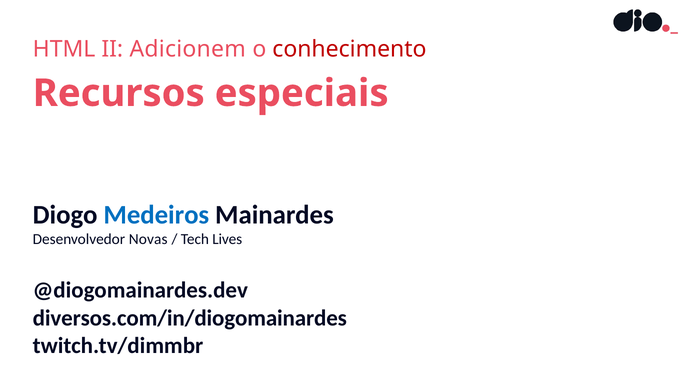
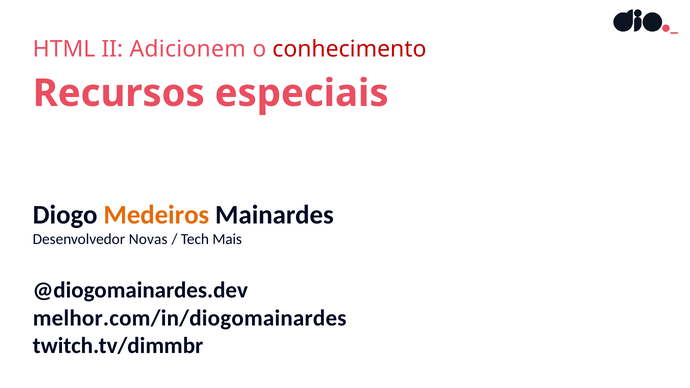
Medeiros colour: blue -> orange (156, 215)
Lives: Lives -> Mais (227, 239)
diversos.com/in/diogomainardes: diversos.com/in/diogomainardes -> melhor.com/in/diogomainardes (190, 318)
